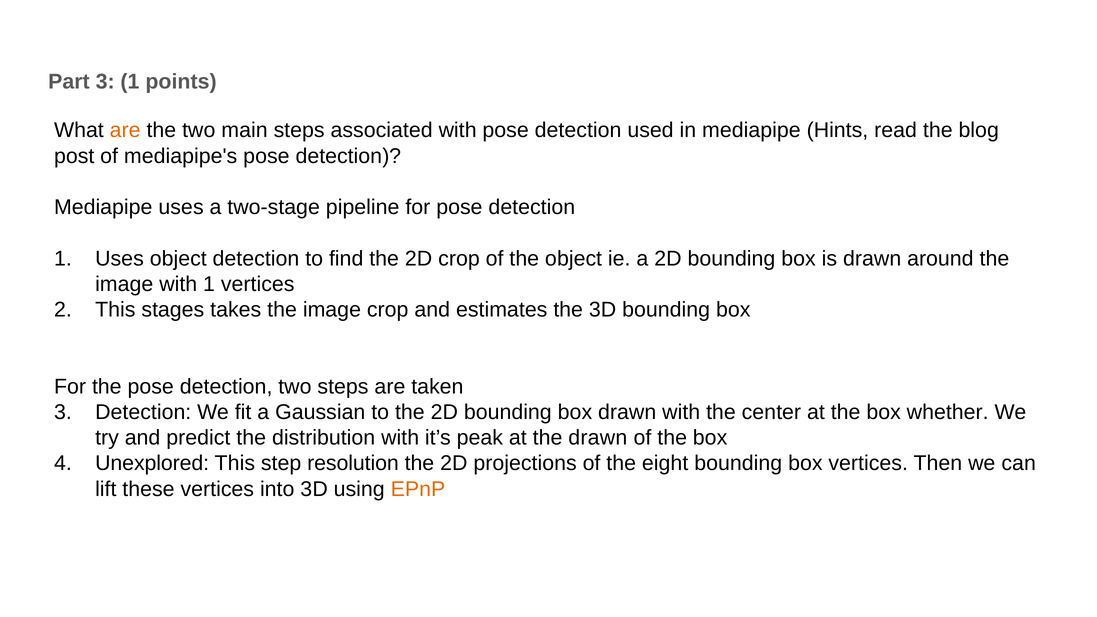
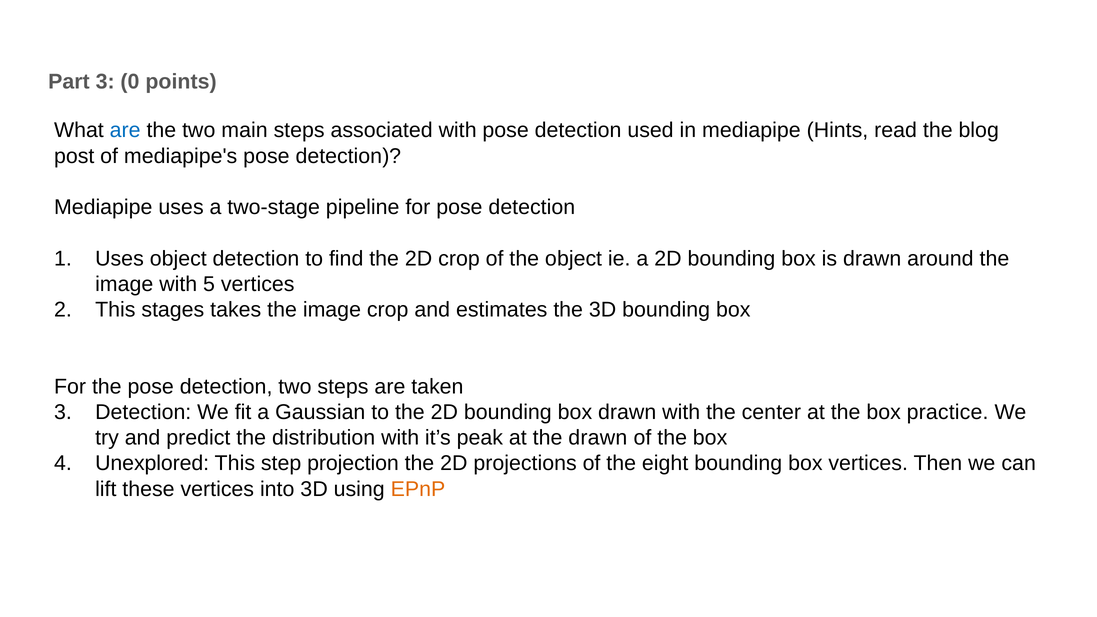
3 1: 1 -> 0 (130, 82)
are colour: orange -> blue (125, 130)
with 1: 1 -> 5 (209, 284)
whether: whether -> practice (948, 412)
resolution: resolution -> projection (353, 463)
